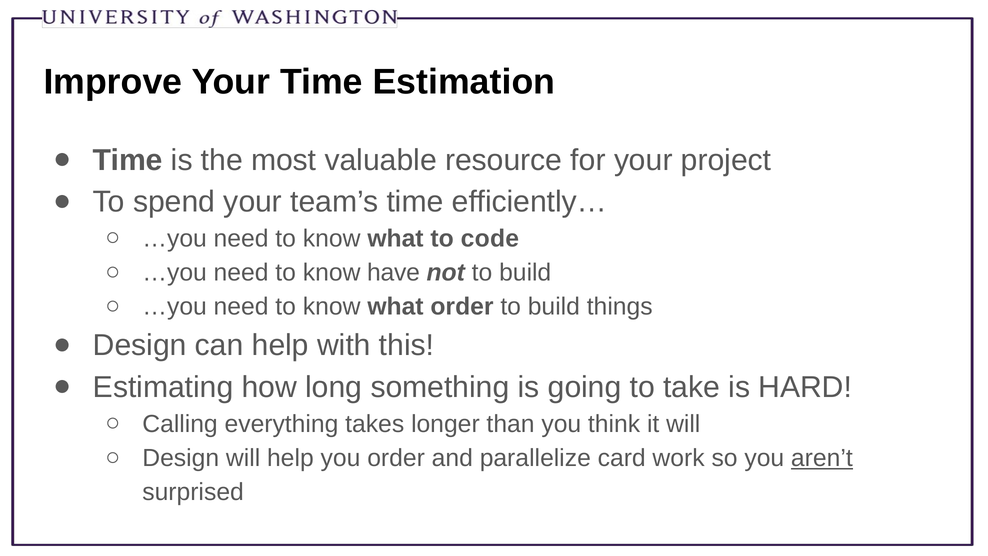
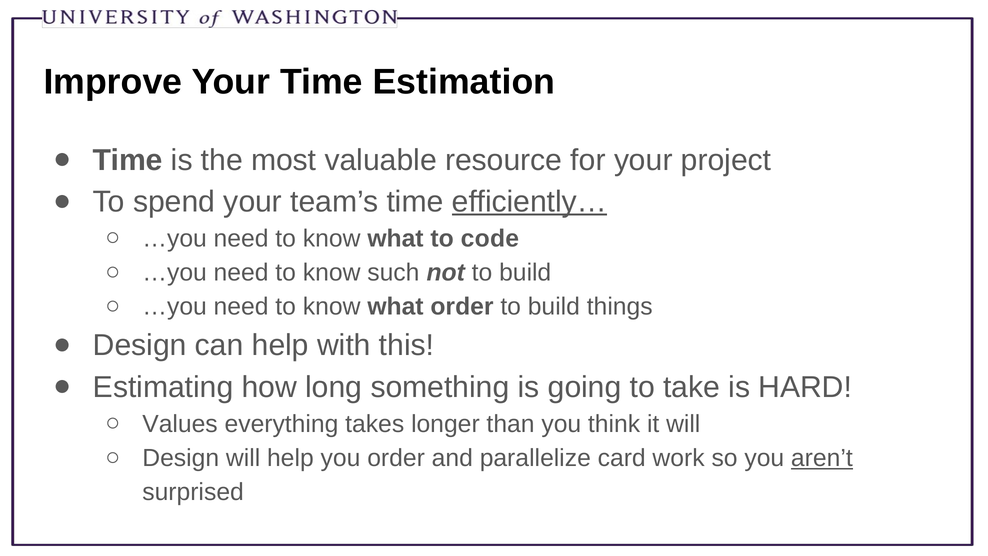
efficiently… underline: none -> present (529, 202)
have: have -> such (393, 273)
Calling: Calling -> Values (180, 424)
